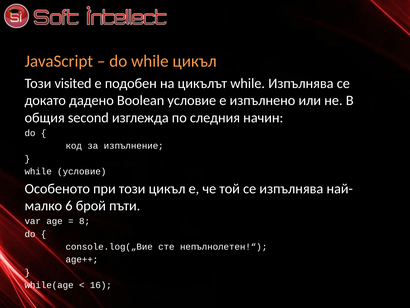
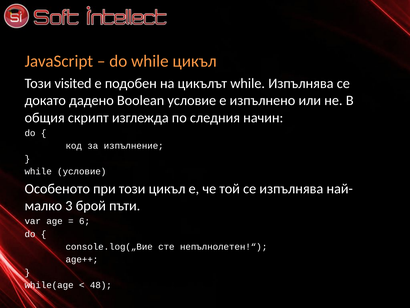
second: second -> скрипт (88, 117)
6: 6 -> 3 (69, 205)
8: 8 -> 6 (85, 221)
16: 16 -> 48 (101, 285)
